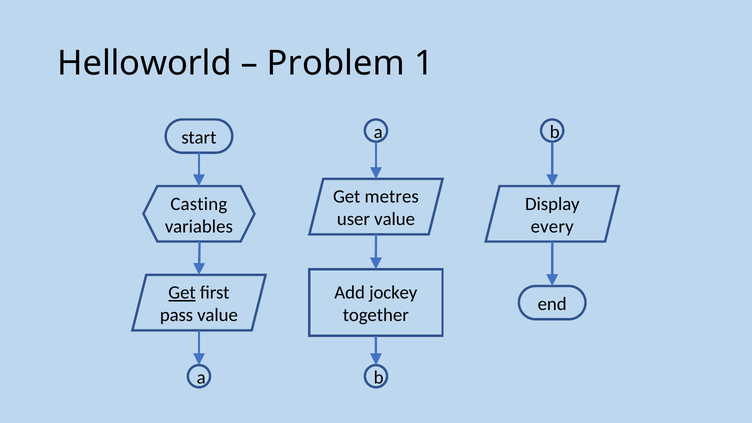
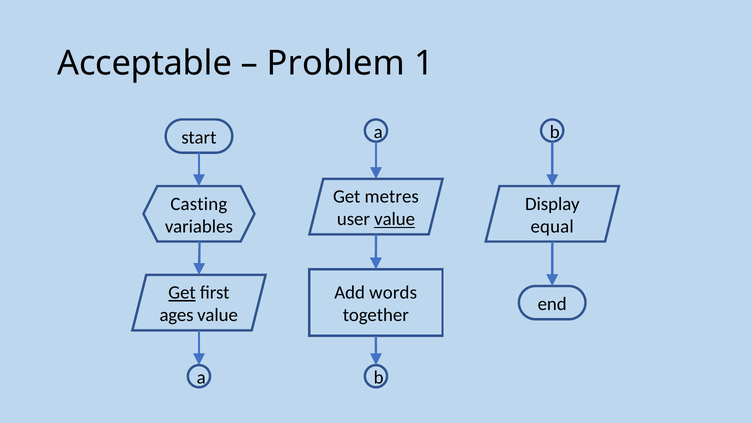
Helloworld: Helloworld -> Acceptable (145, 63)
value underline: none -> present (395, 219)
every: every -> equal (552, 226)
jockey: jockey -> words (393, 293)
pass: pass -> ages (177, 315)
